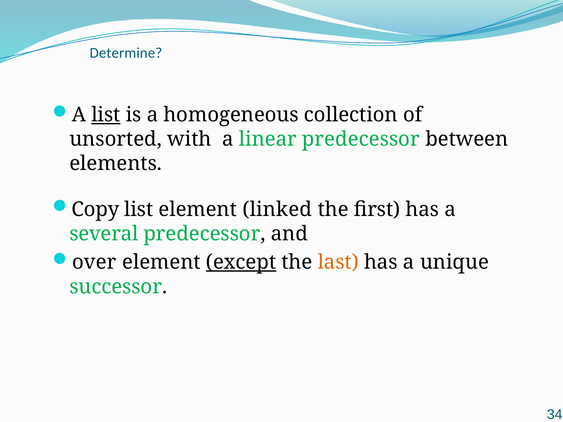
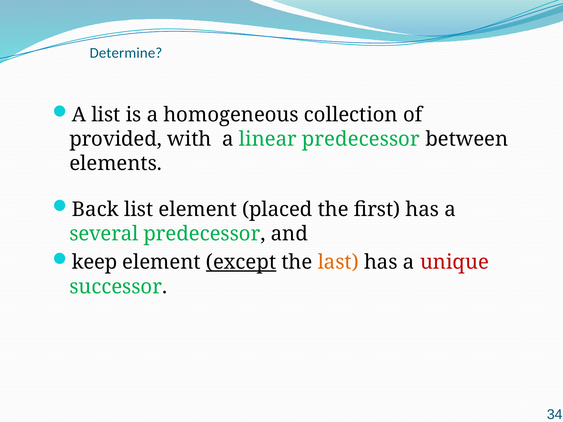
list underline: present -> none (106, 115)
unsorted: unsorted -> provided (116, 139)
Copy: Copy -> Back (95, 210)
linked: linked -> placed (277, 210)
over: over -> keep (94, 262)
unique colour: black -> red (454, 262)
